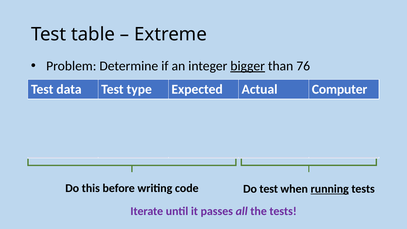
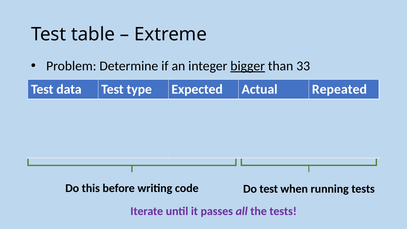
76: 76 -> 33 (303, 66)
Computer: Computer -> Repeated (339, 89)
running underline: present -> none (330, 189)
